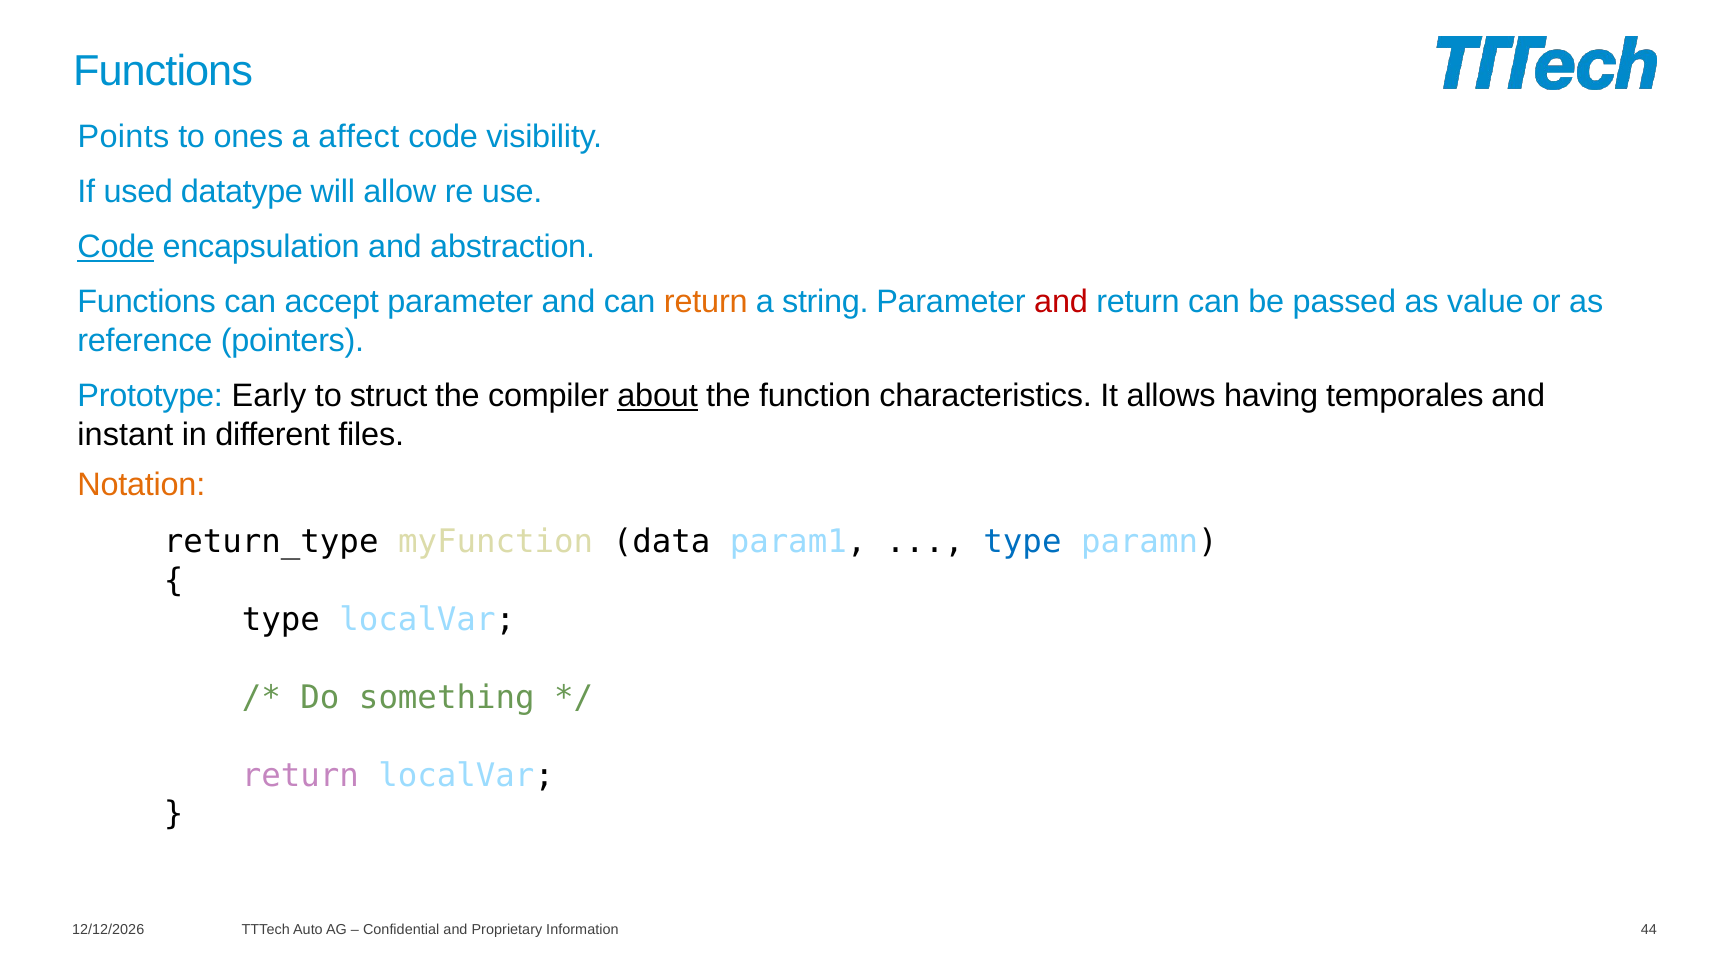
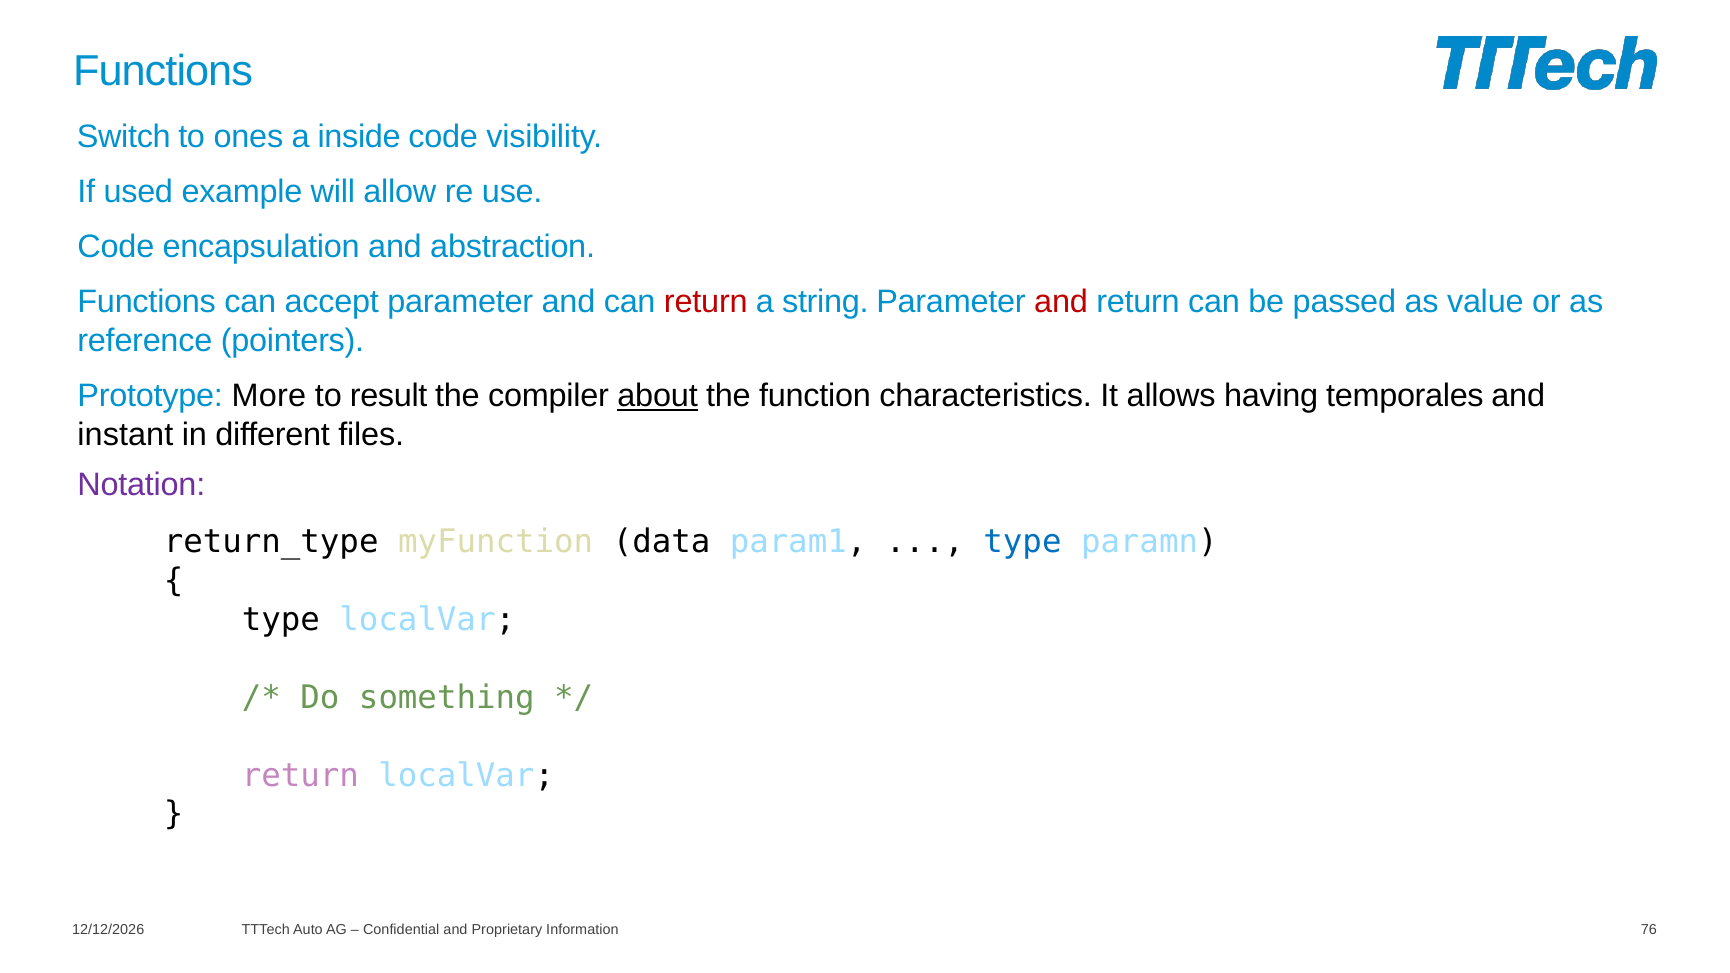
Points: Points -> Switch (124, 137)
affect: affect -> inside (359, 137)
datatype: datatype -> example (242, 192)
Code underline: present -> none (116, 247)
return colour: orange -> red (706, 302)
Early: Early -> More (269, 396)
struct: struct -> result (389, 396)
Notation colour: orange -> purple (141, 485)
44: 44 -> 76 (1649, 929)
